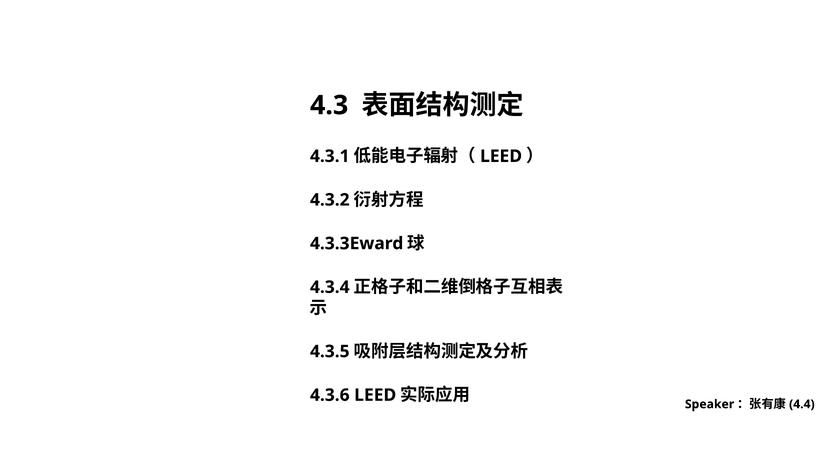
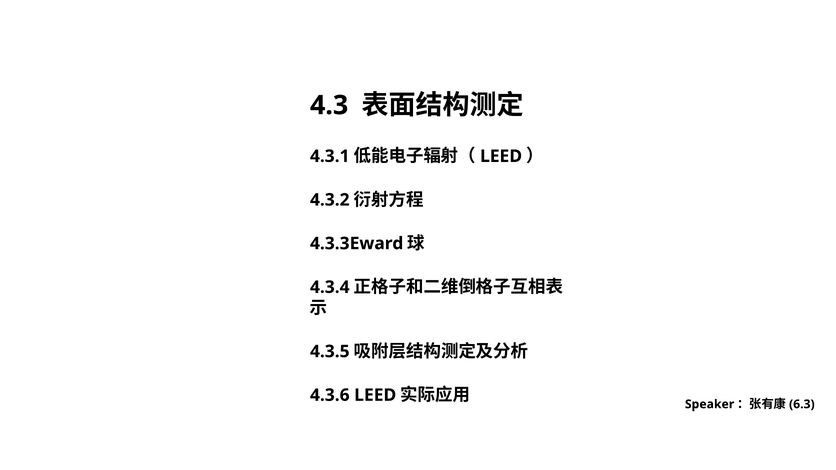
4.4: 4.4 -> 6.3 (802, 404)
